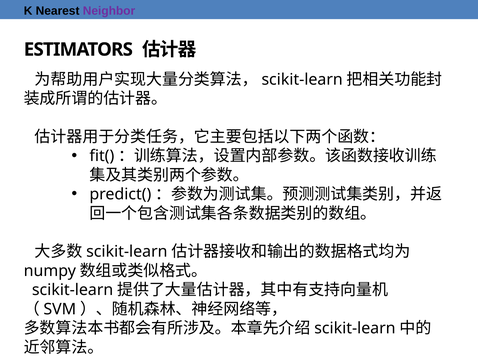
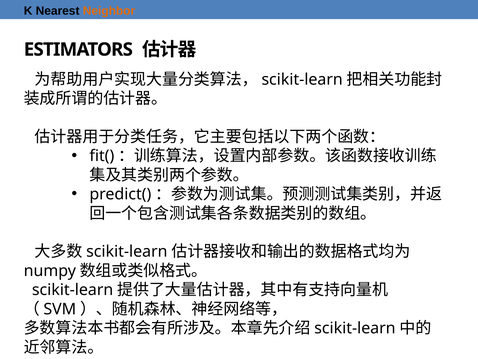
Neighbor colour: purple -> orange (109, 11)
